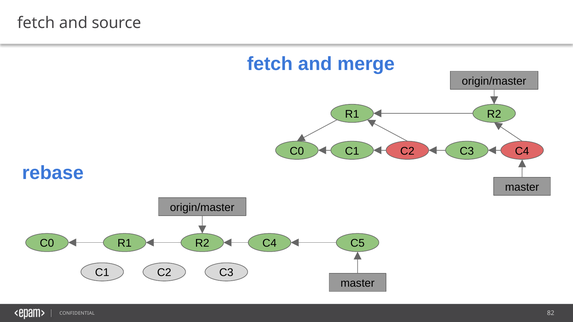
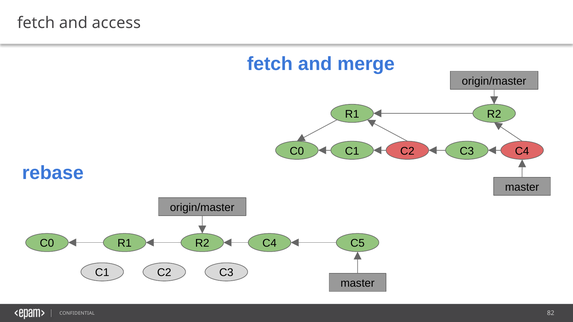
source: source -> access (116, 23)
